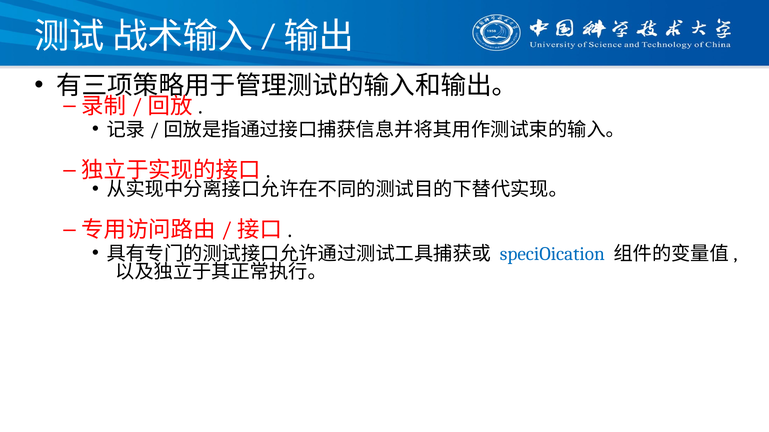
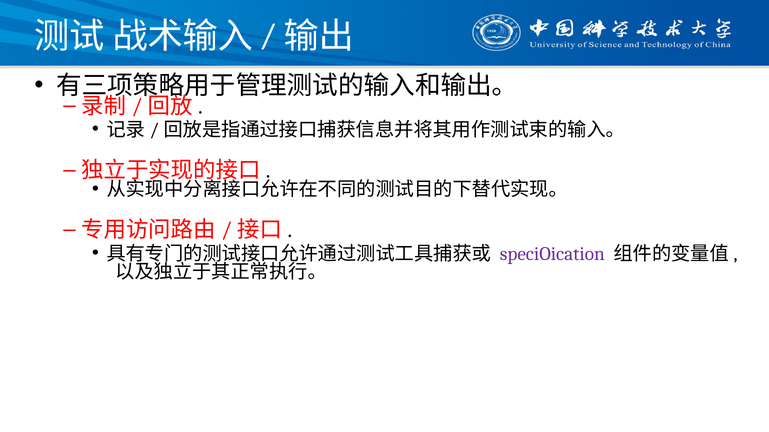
speciOication colour: blue -> purple (552, 254)
